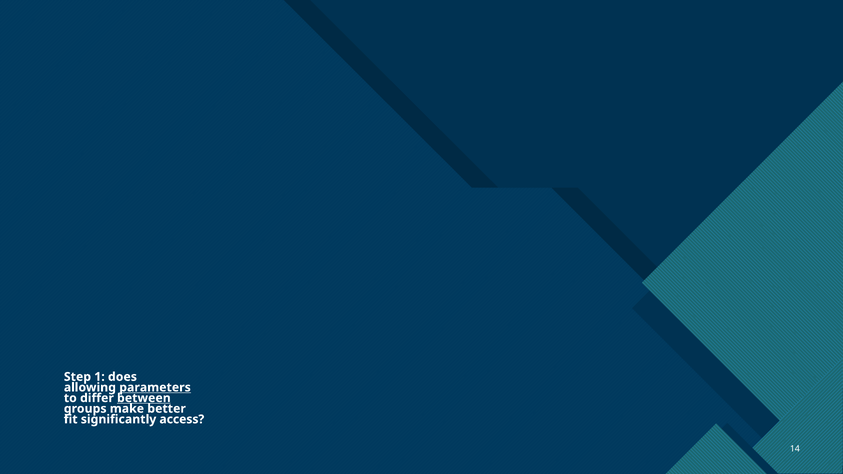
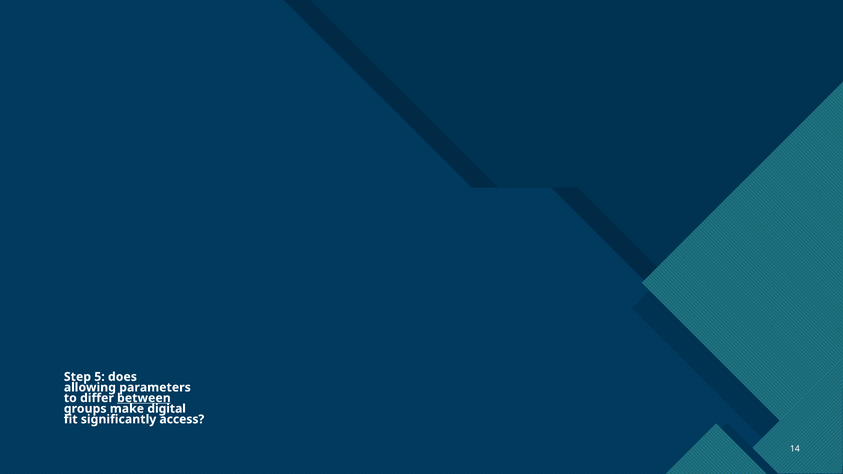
1: 1 -> 5 (100, 377)
parameters underline: present -> none (155, 388)
better: better -> digital (167, 409)
